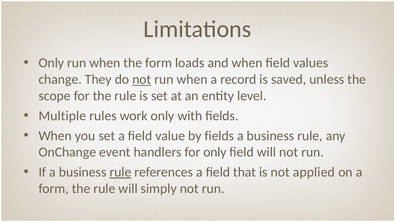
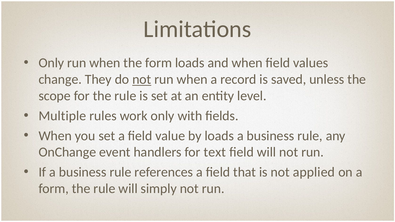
by fields: fields -> loads (219, 136)
for only: only -> text (215, 152)
rule underline: present -> none (120, 172)
